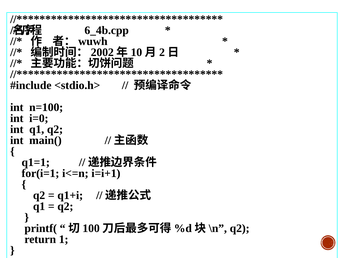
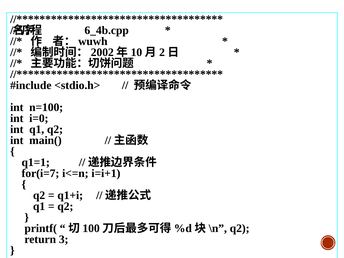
for(i=1: for(i=1 -> for(i=7 (40, 173)
1: 1 -> 3 (64, 239)
